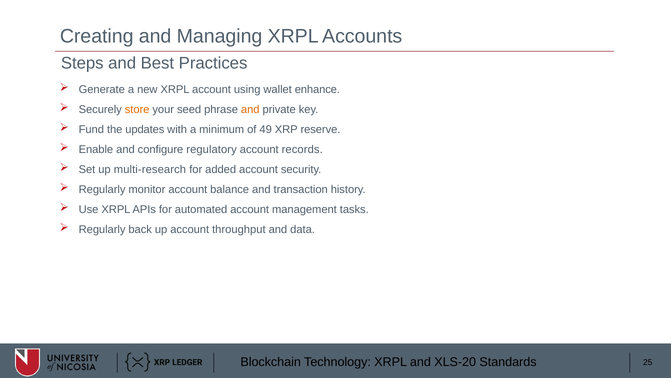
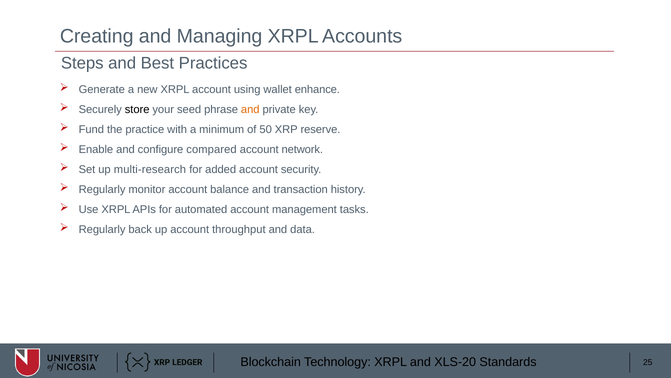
store colour: orange -> black (137, 109)
updates: updates -> practice (145, 129)
49: 49 -> 50 (266, 129)
regulatory: regulatory -> compared (212, 149)
records: records -> network (302, 149)
